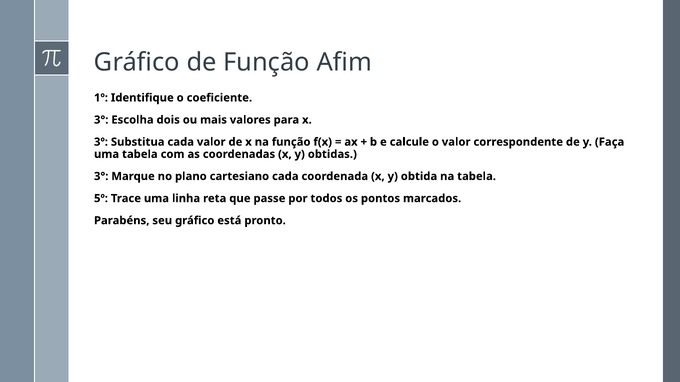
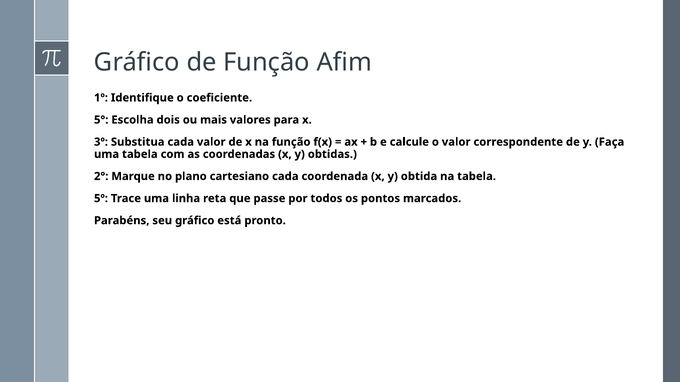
3°: 3° -> 5° (101, 120)
3°: 3° -> 2° (101, 177)
